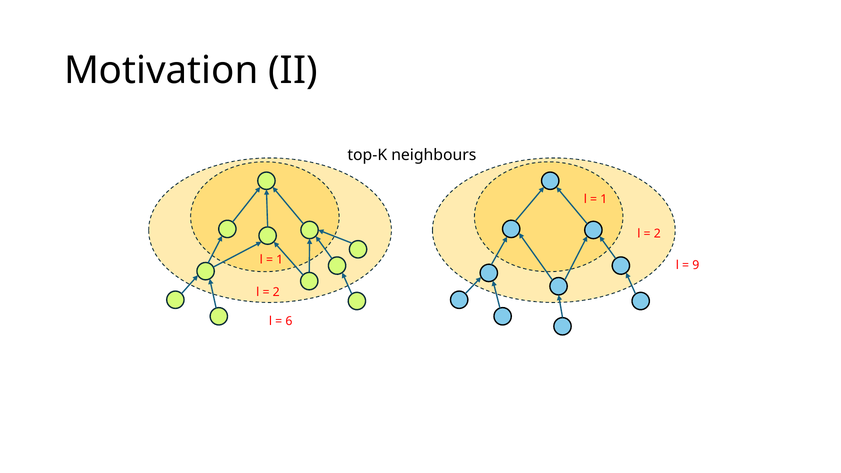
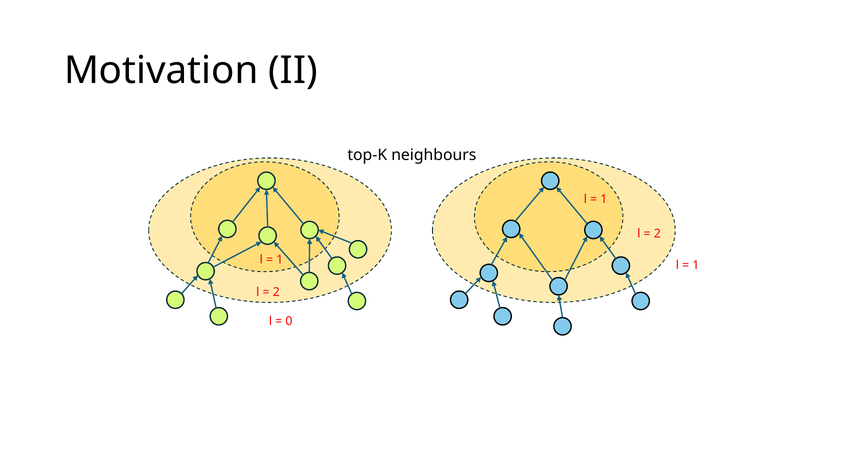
9: 9 -> 1 (696, 265)
6: 6 -> 0 (289, 321)
